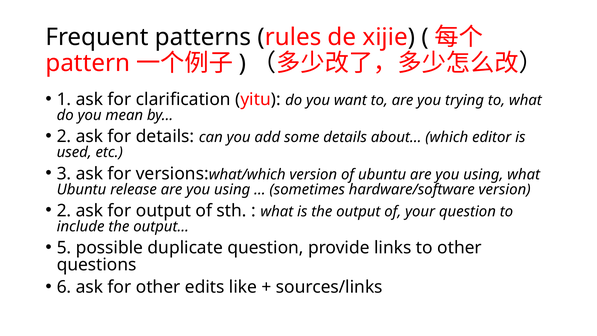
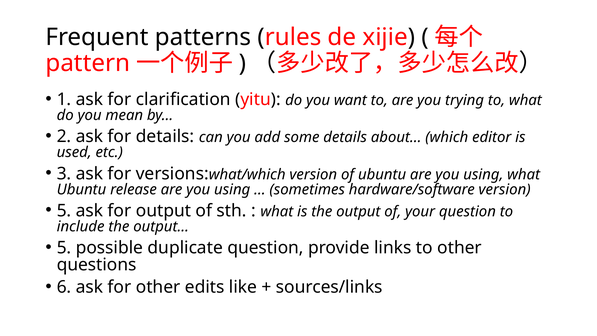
2: 2 -> 5 (64, 211)
